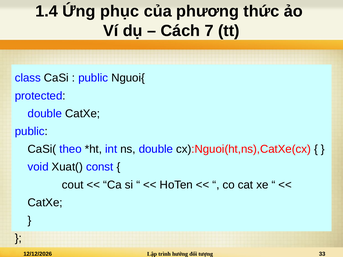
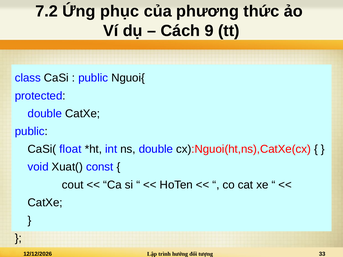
1.4: 1.4 -> 7.2 (47, 11)
7: 7 -> 9 (209, 31)
theo: theo -> float (70, 149)
